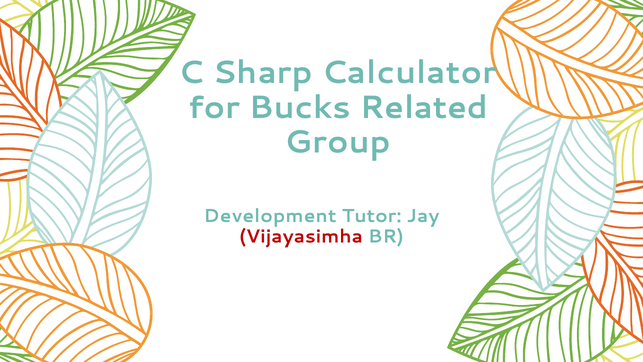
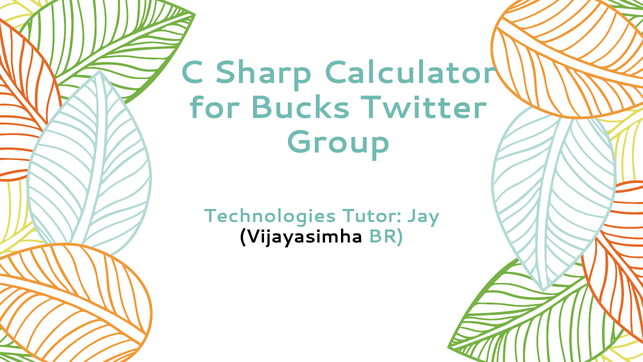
Related: Related -> Twitter (424, 107)
Development: Development -> Technologies (270, 216)
Vijayasimha colour: red -> black (301, 236)
